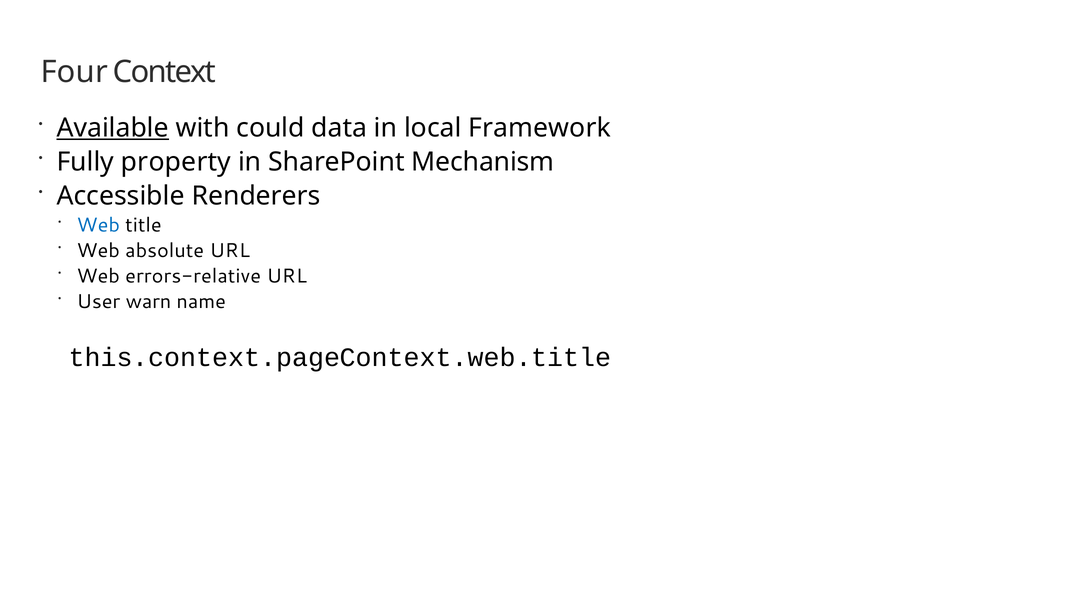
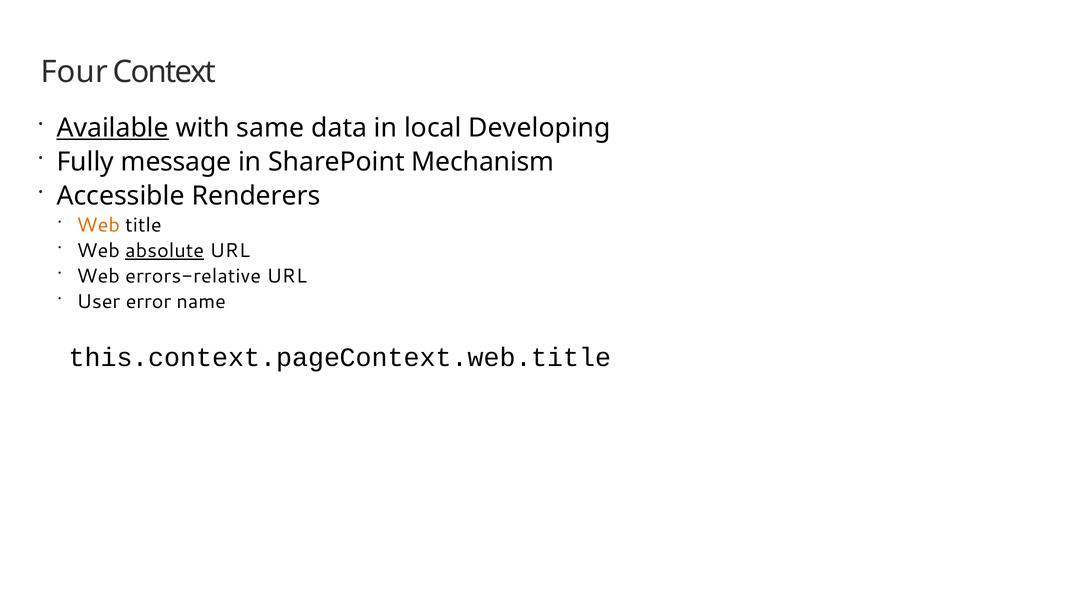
could: could -> same (270, 128)
Framework: Framework -> Developing (540, 128)
property: property -> message (176, 162)
Web colour: blue -> orange (98, 225)
absolute underline: none -> present (165, 251)
warn: warn -> error (148, 302)
